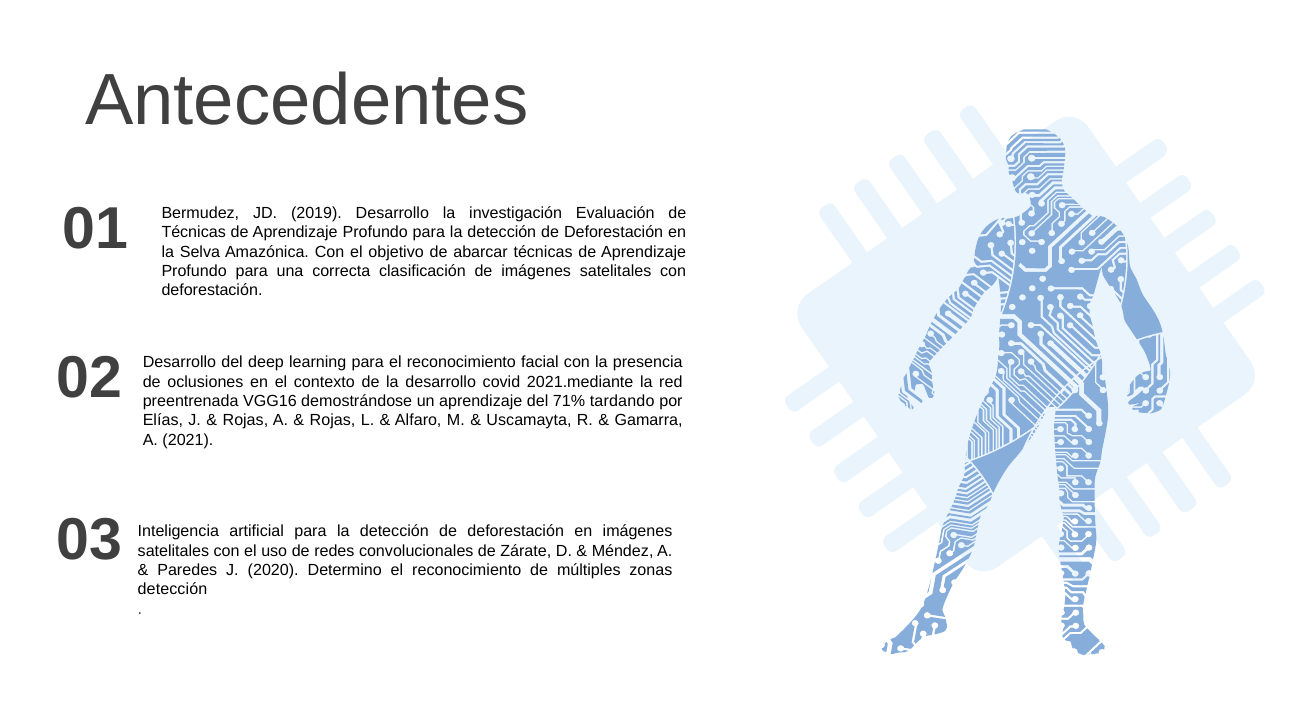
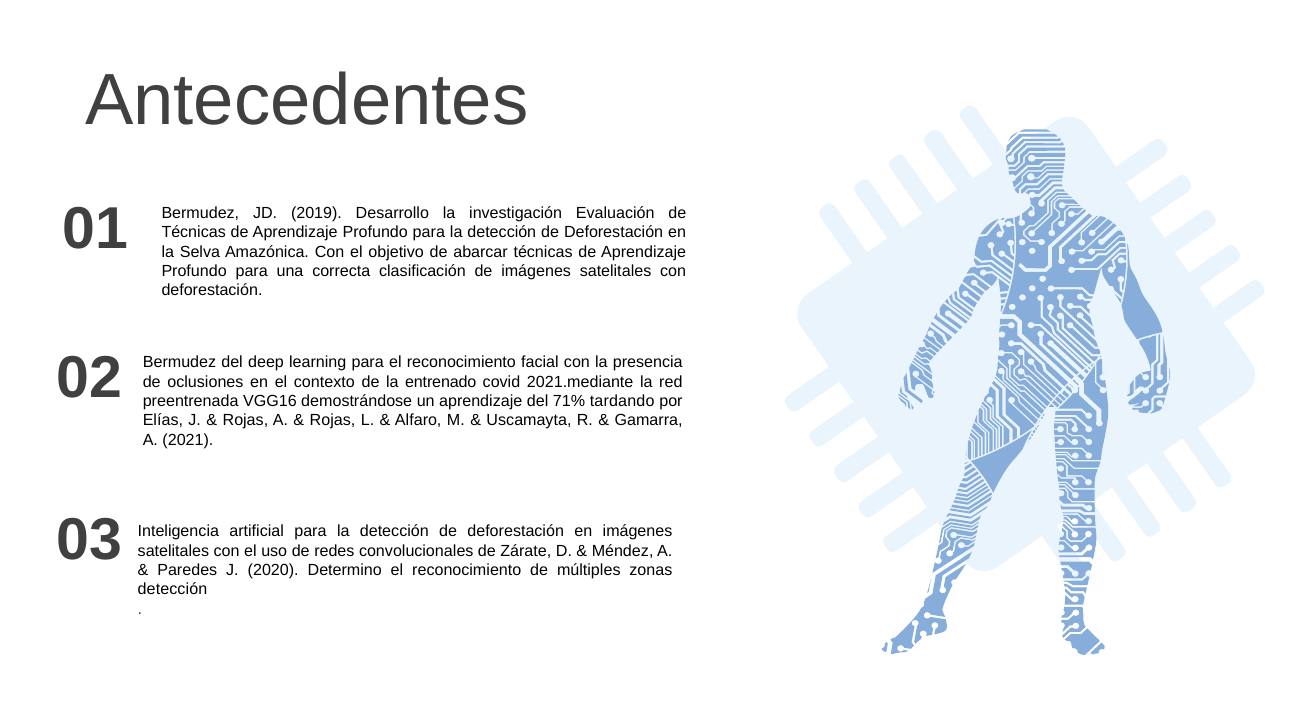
Desarrollo: Desarrollo -> Bermudez (180, 362)
la desarrollo: desarrollo -> entrenado (441, 382)
